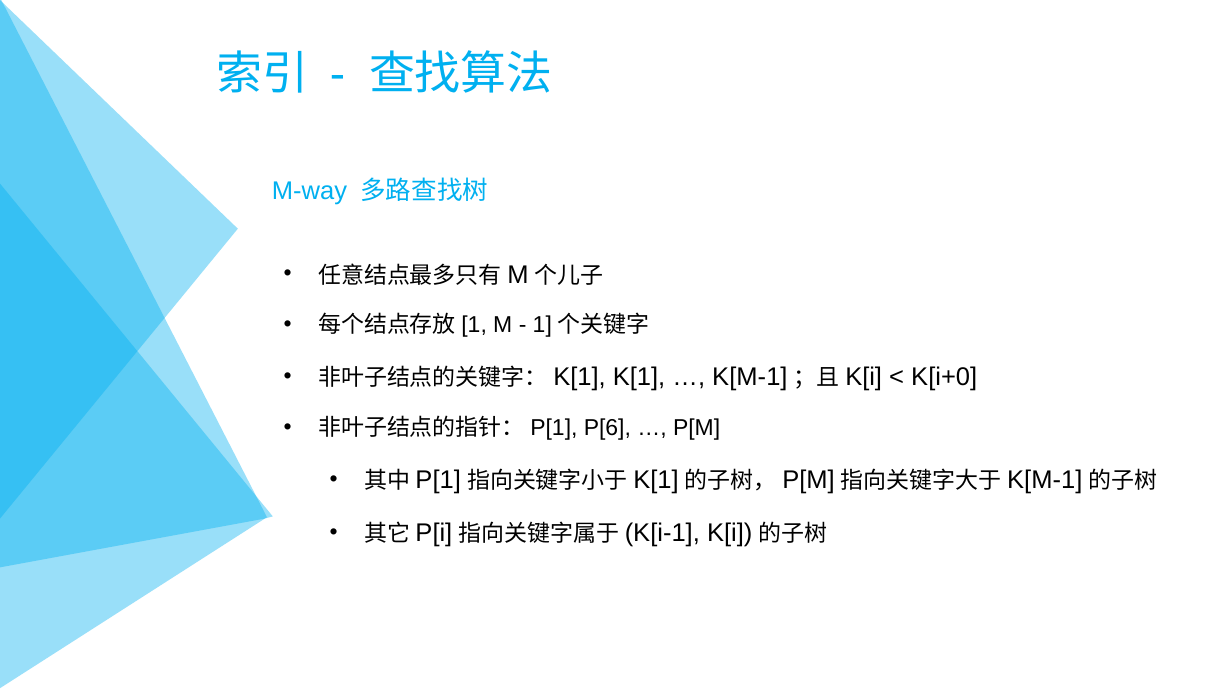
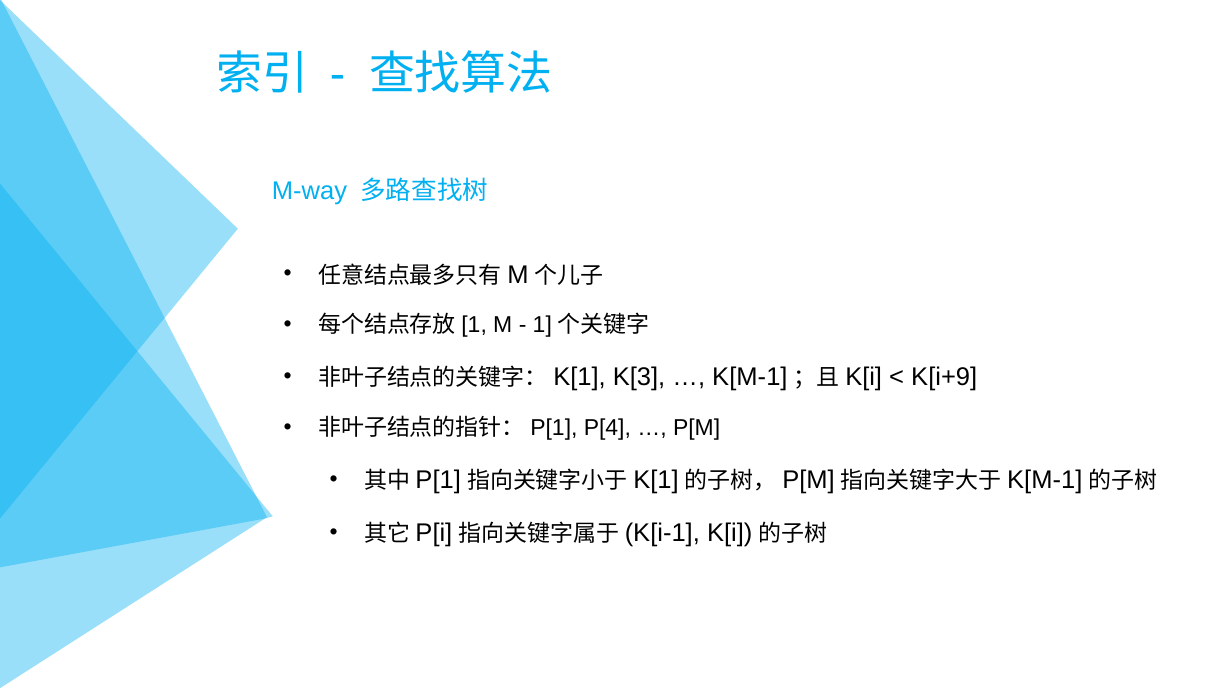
K[1: K[1 -> K[3 (639, 377)
K[i+0: K[i+0 -> K[i+9 (944, 377)
P[6: P[6 -> P[4 (607, 428)
